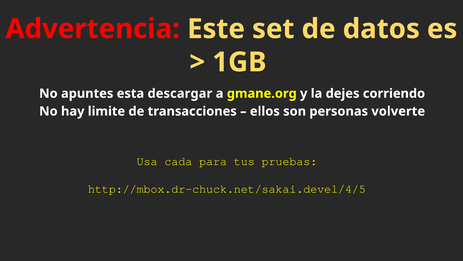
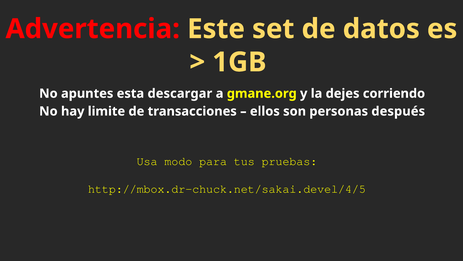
volverte: volverte -> después (398, 111)
cada: cada -> modo (178, 161)
